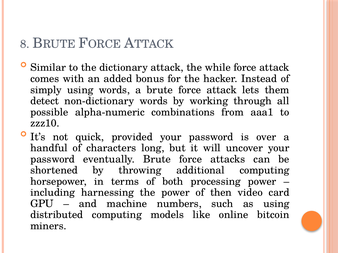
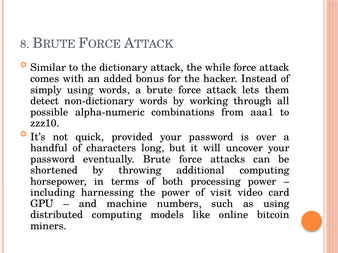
then: then -> visit (221, 193)
